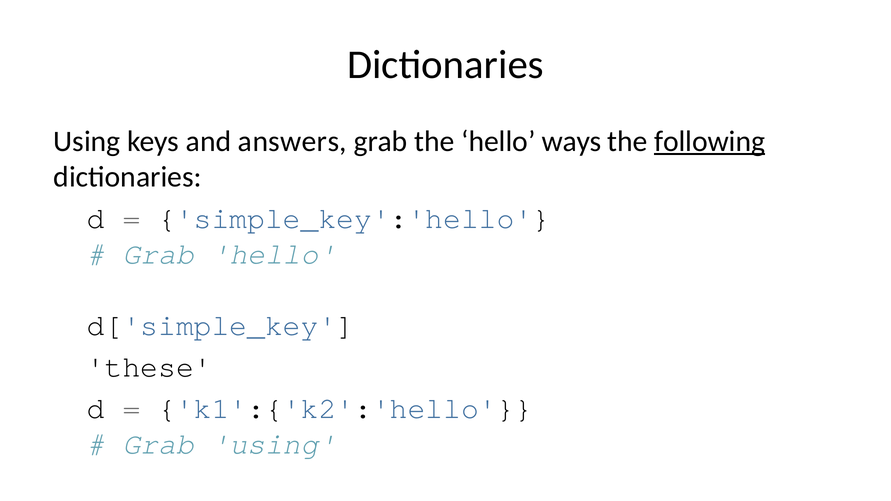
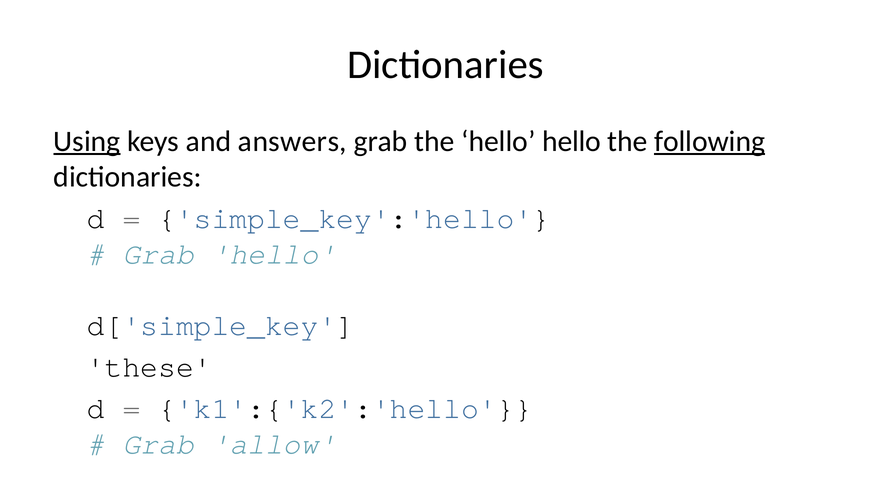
Using underline: none -> present (87, 141)
hello ways: ways -> hello (571, 141)
Grab using: using -> allow (274, 444)
